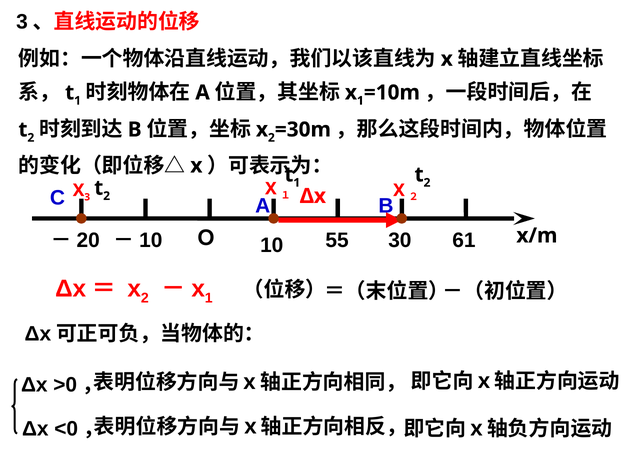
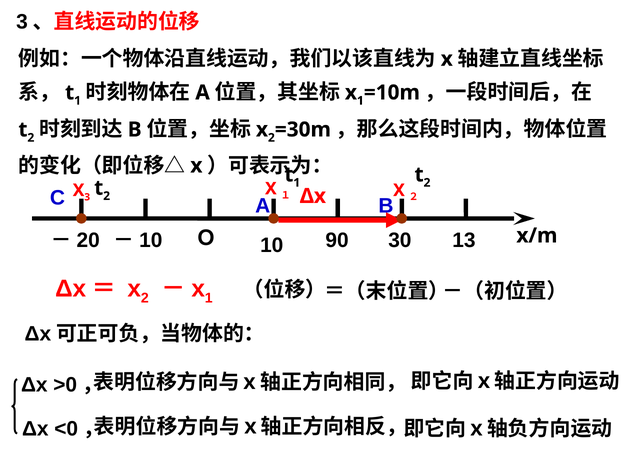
55: 55 -> 90 (337, 240)
61: 61 -> 13 (464, 240)
